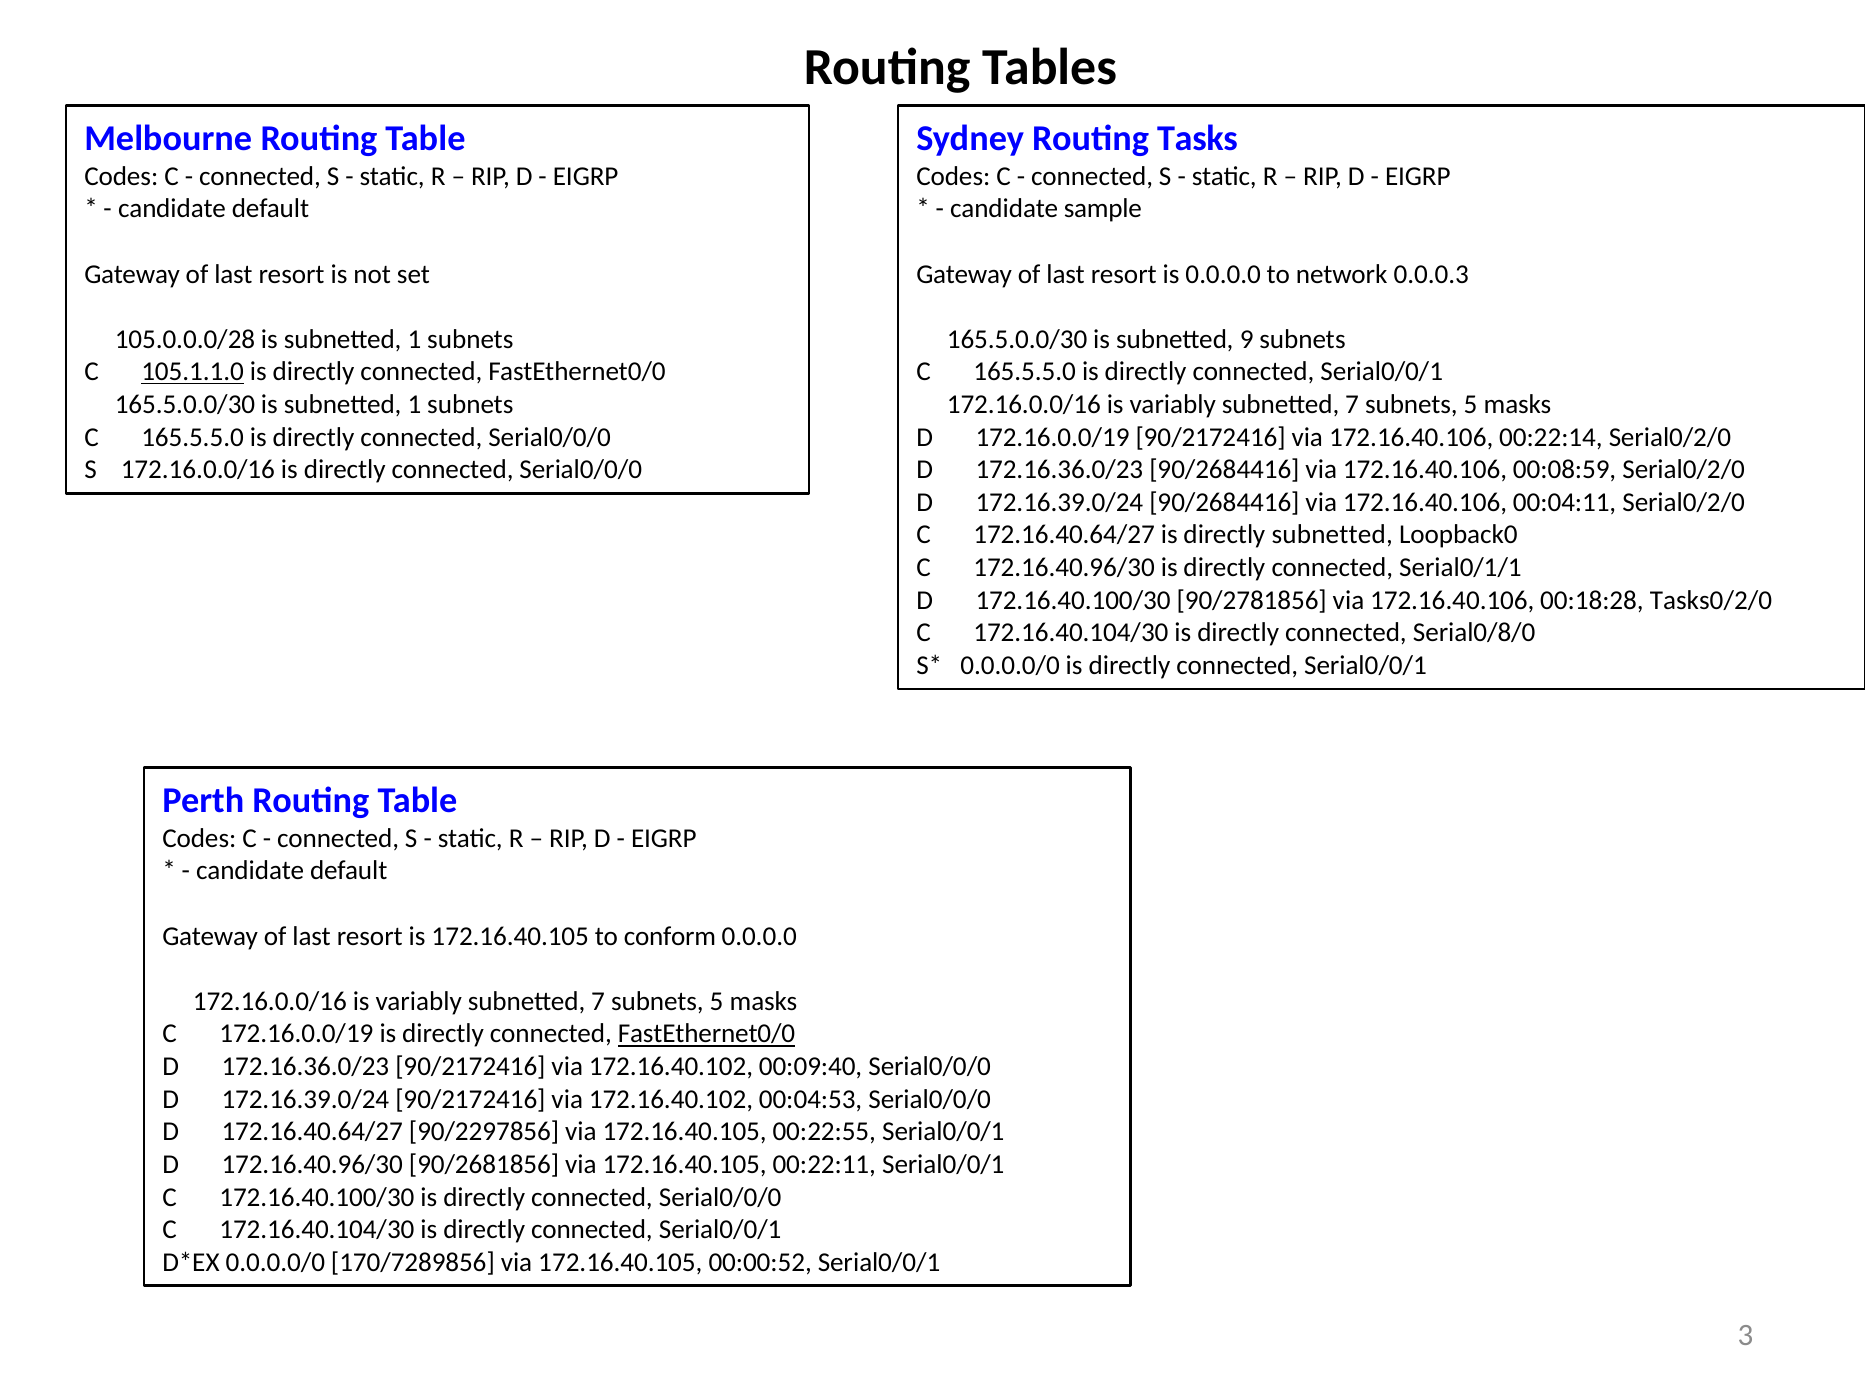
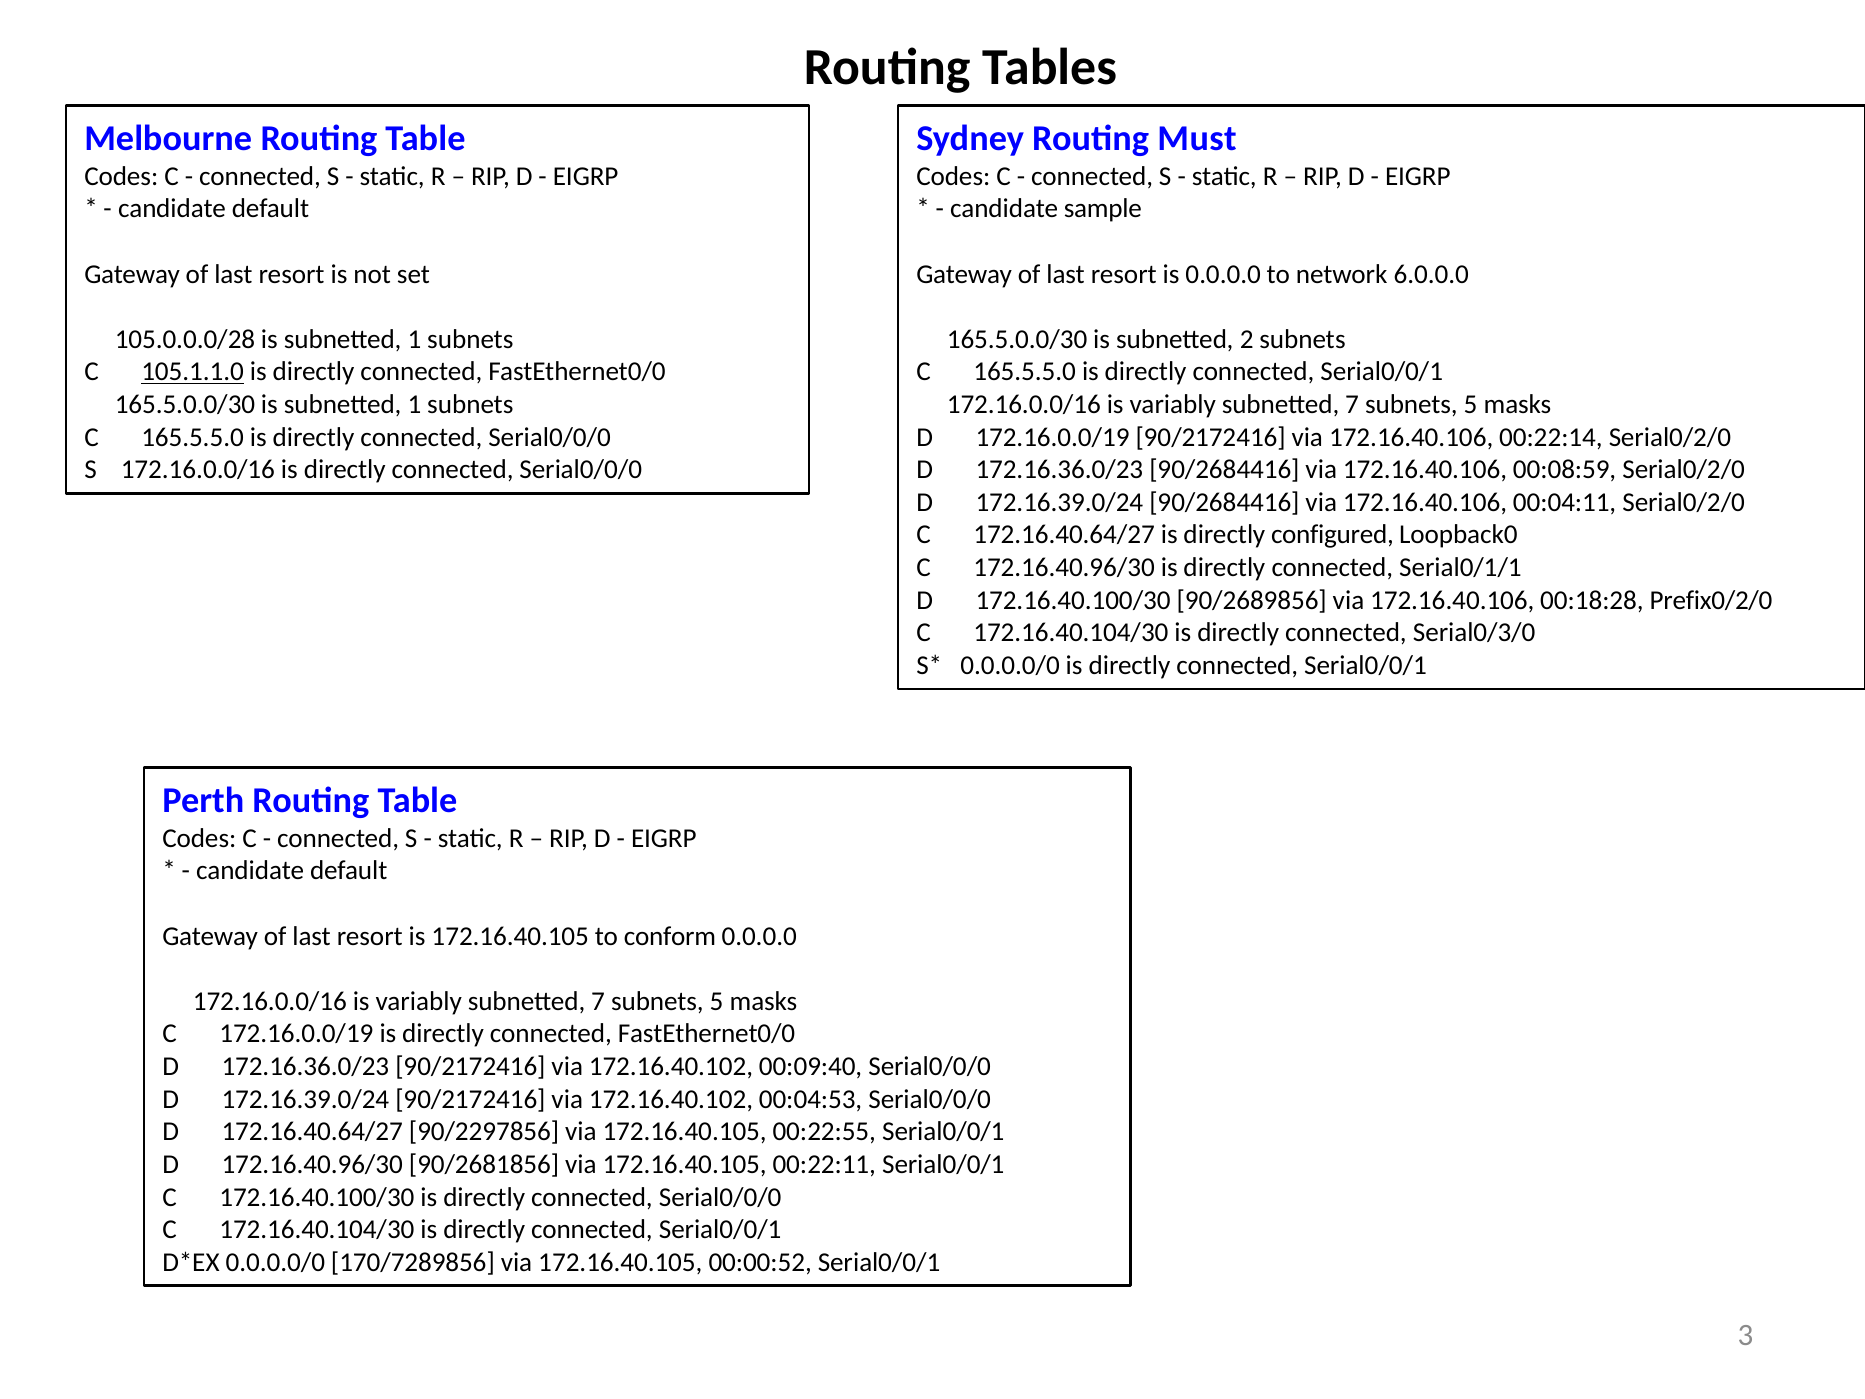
Tasks: Tasks -> Must (1197, 139)
0.0.0.3: 0.0.0.3 -> 6.0.0.0 (1431, 274)
9: 9 -> 2 (1247, 339)
directly subnetted: subnetted -> configured (1332, 535)
90/2781856: 90/2781856 -> 90/2689856 (1252, 600)
Tasks0/2/0: Tasks0/2/0 -> Prefix0/2/0 (1711, 600)
Serial0/8/0: Serial0/8/0 -> Serial0/3/0 (1474, 633)
FastEthernet0/0 underline: present -> none (706, 1034)
